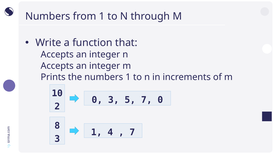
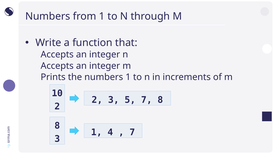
0: 0 -> 2 (97, 100)
7 0: 0 -> 8 (160, 100)
